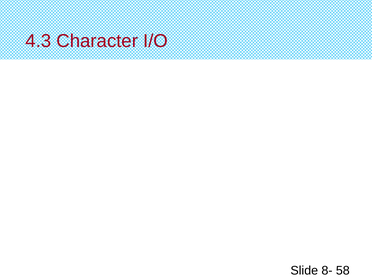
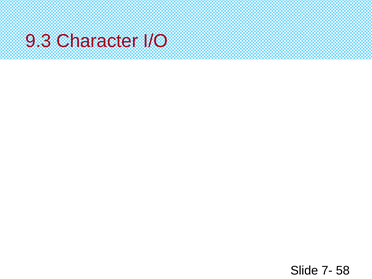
4.3: 4.3 -> 9.3 (38, 41)
8-: 8- -> 7- (327, 271)
